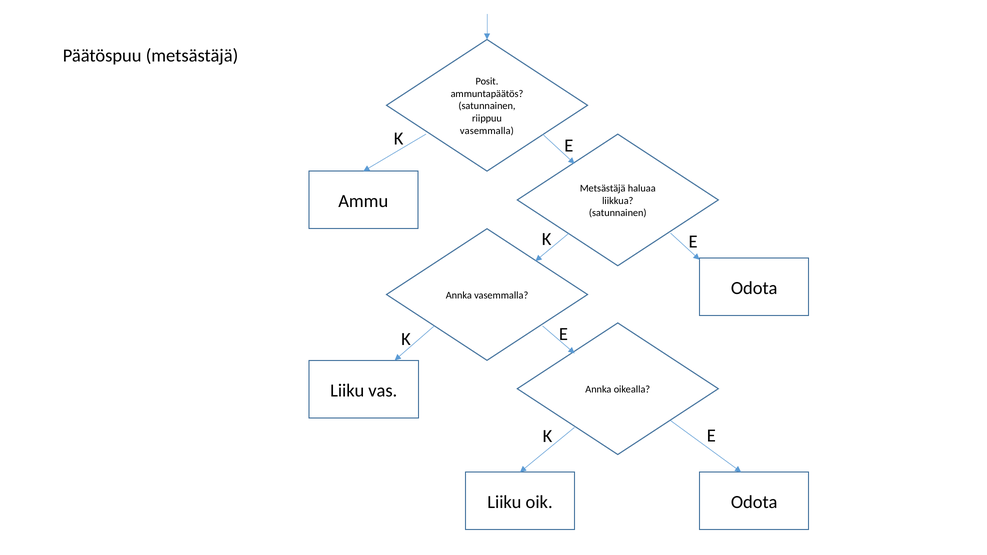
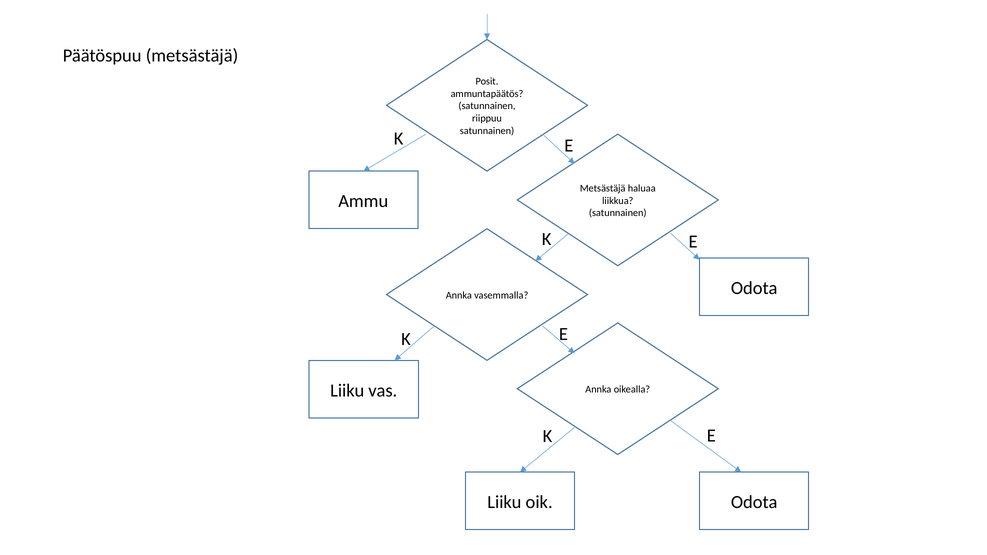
vasemmalla: vasemmalla -> satunnainen (487, 131)
